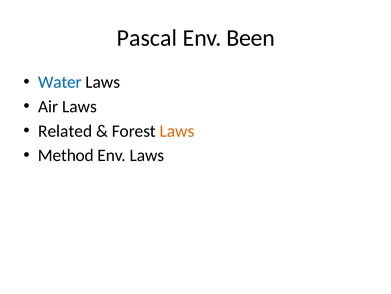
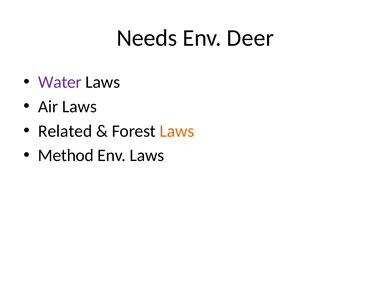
Pascal: Pascal -> Needs (147, 38)
Been: Been -> Deer (250, 38)
Water colour: blue -> purple (60, 82)
